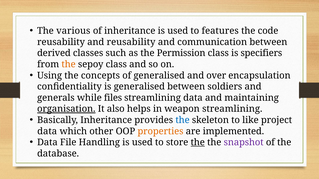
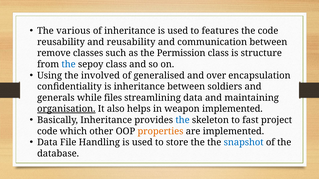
derived: derived -> remove (54, 53)
specifiers: specifiers -> structure (261, 53)
the colour: orange -> blue (69, 64)
concepts: concepts -> involved (100, 76)
is generalised: generalised -> inheritance (139, 87)
weapon streamlining: streamlining -> implemented (232, 109)
like: like -> fast (250, 120)
data: data -> code (47, 132)
the underline: present -> none (198, 143)
snapshot colour: purple -> blue (244, 143)
